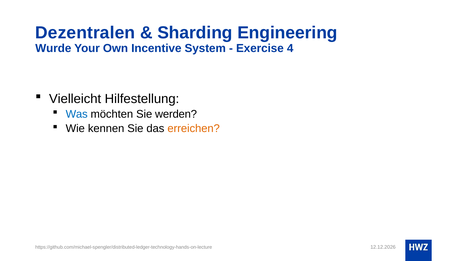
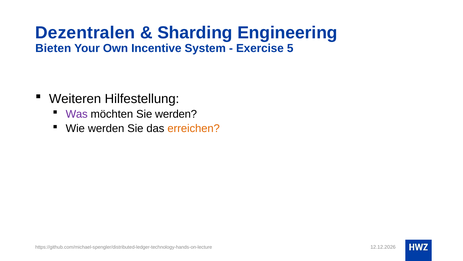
Wurde: Wurde -> Bieten (53, 48)
4: 4 -> 5 (290, 48)
Vielleicht: Vielleicht -> Weiteren (75, 98)
Was colour: blue -> purple (77, 114)
Wie kennen: kennen -> werden (106, 128)
